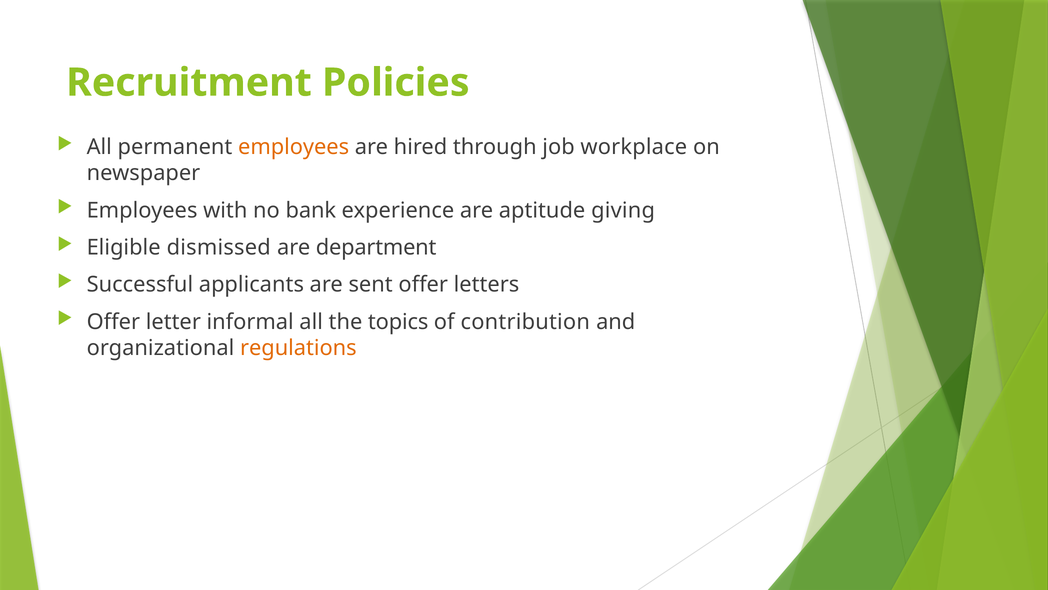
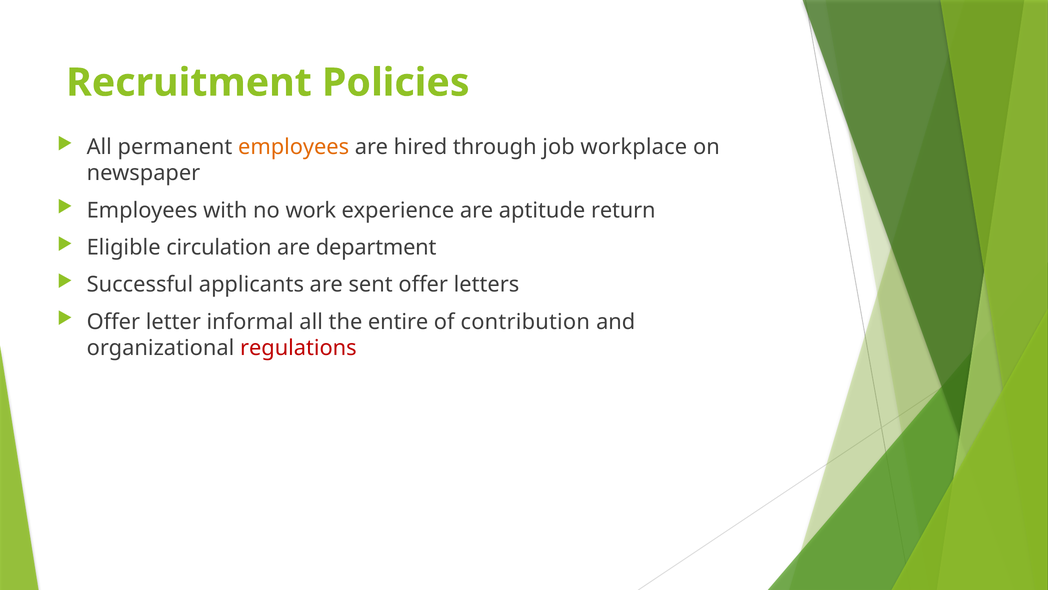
bank: bank -> work (311, 210)
giving: giving -> return (623, 210)
dismissed: dismissed -> circulation (219, 247)
topics: topics -> entire (398, 322)
regulations colour: orange -> red (298, 348)
